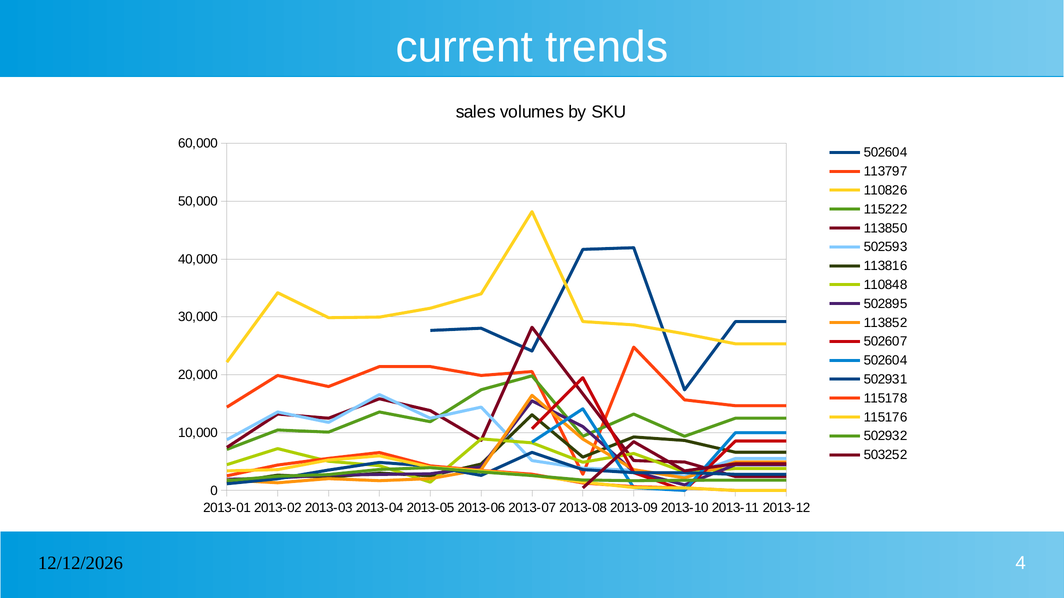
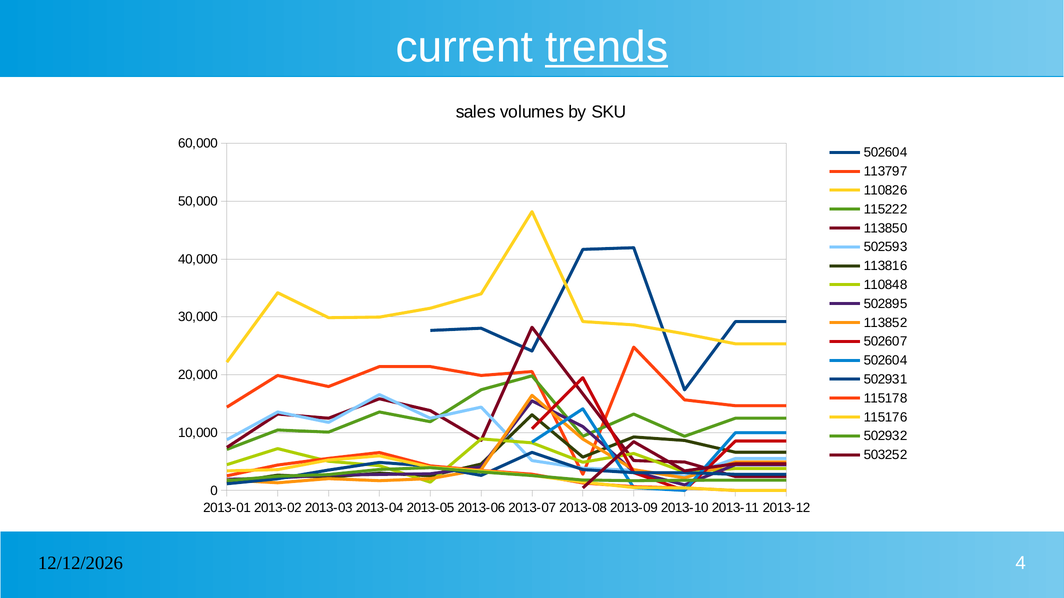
trends underline: none -> present (607, 47)
